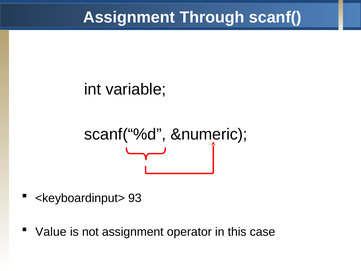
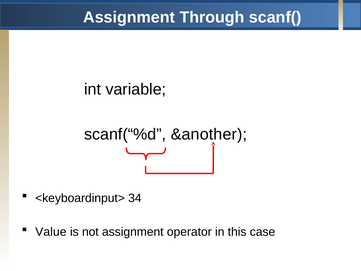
&numeric: &numeric -> &another (209, 134)
93: 93 -> 34 (135, 198)
